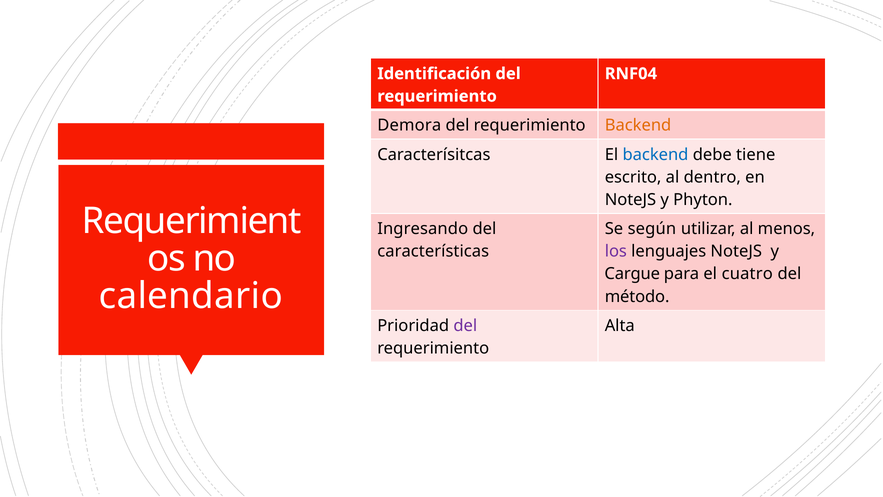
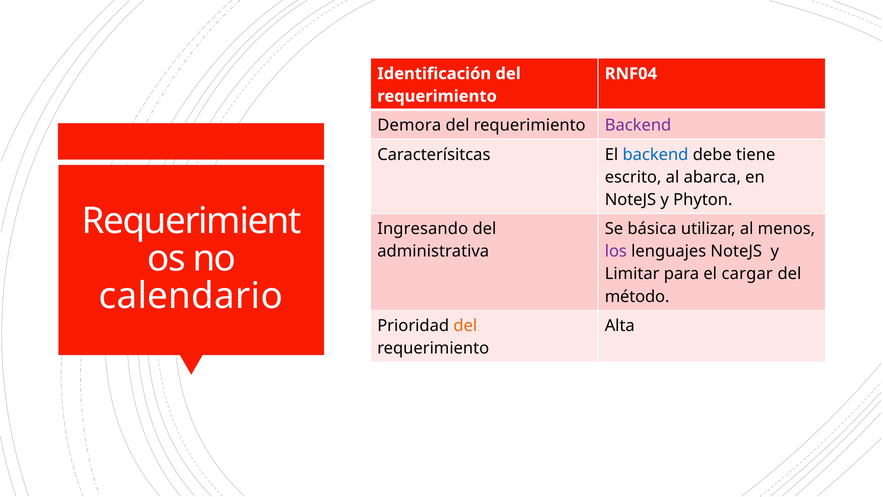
Backend colour: orange -> purple (638, 125)
dentro: dentro -> abarca (712, 177)
según: según -> básica (652, 229)
características: características -> administrativa (433, 251)
Cargue: Cargue -> Limitar (632, 274)
cuatro: cuatro -> cargar (747, 274)
del colour: purple -> orange (465, 326)
